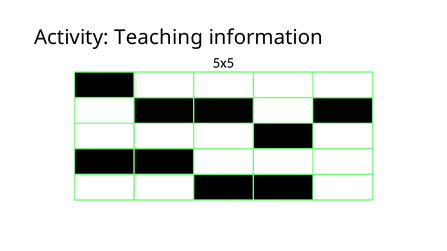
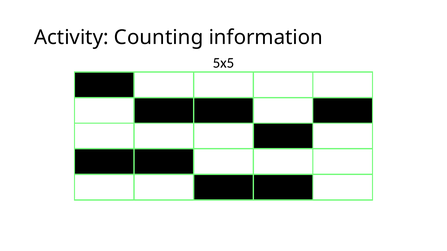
Teaching: Teaching -> Counting (159, 38)
